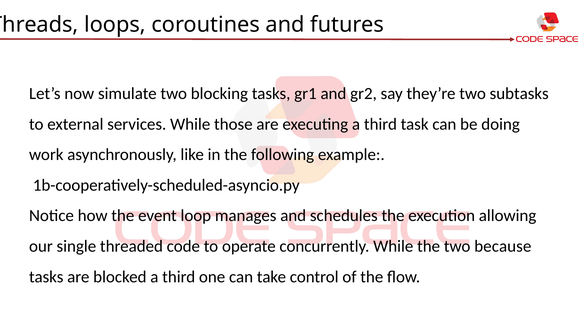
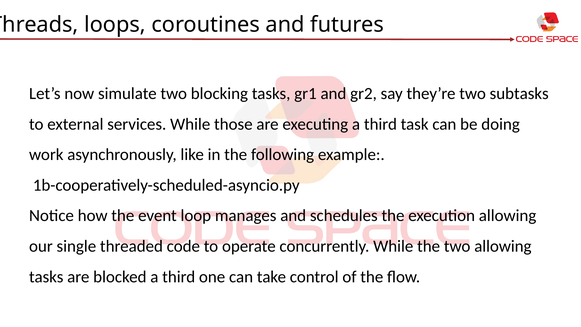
two because: because -> allowing (503, 246)
